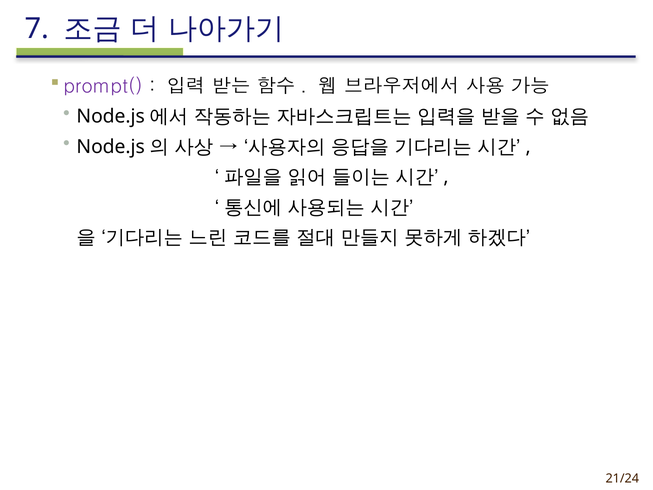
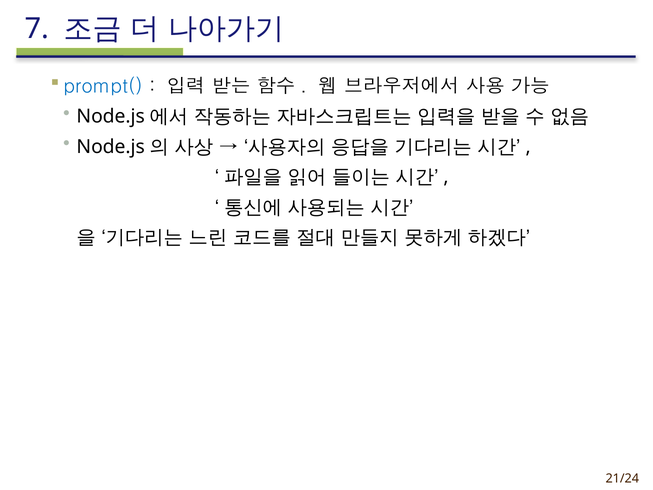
prompt( colour: purple -> blue (103, 86)
